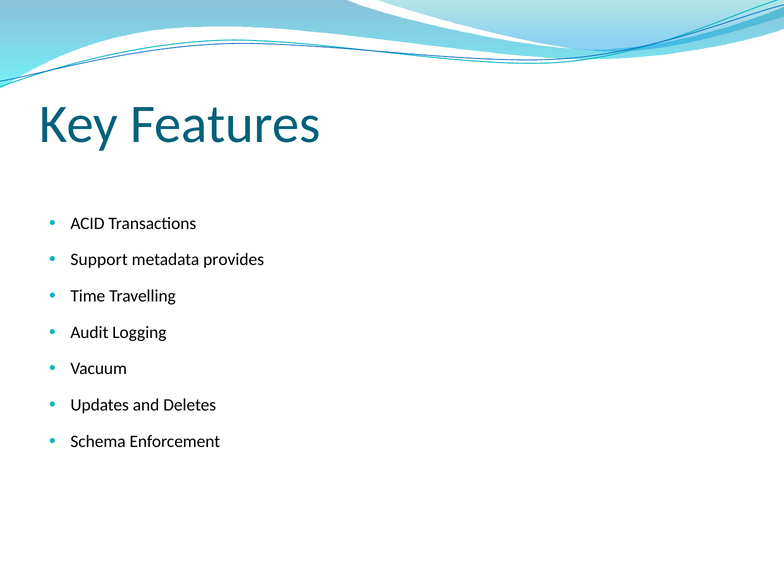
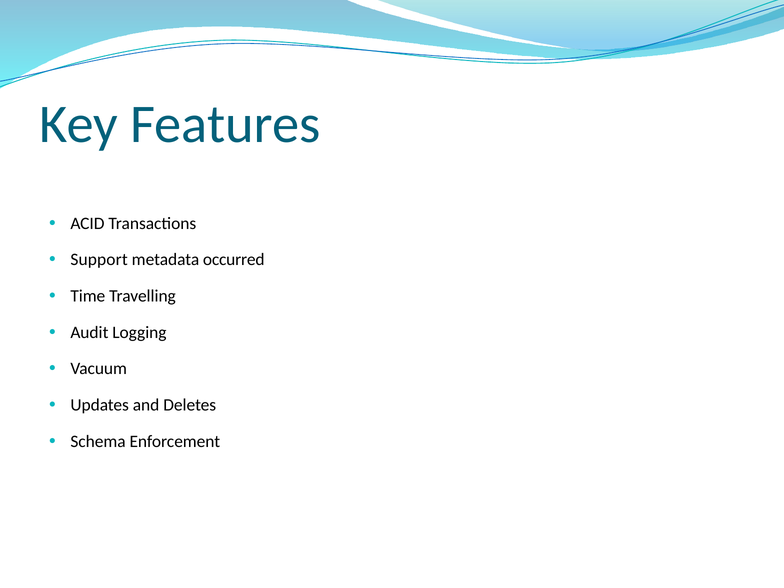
provides: provides -> occurred (234, 260)
